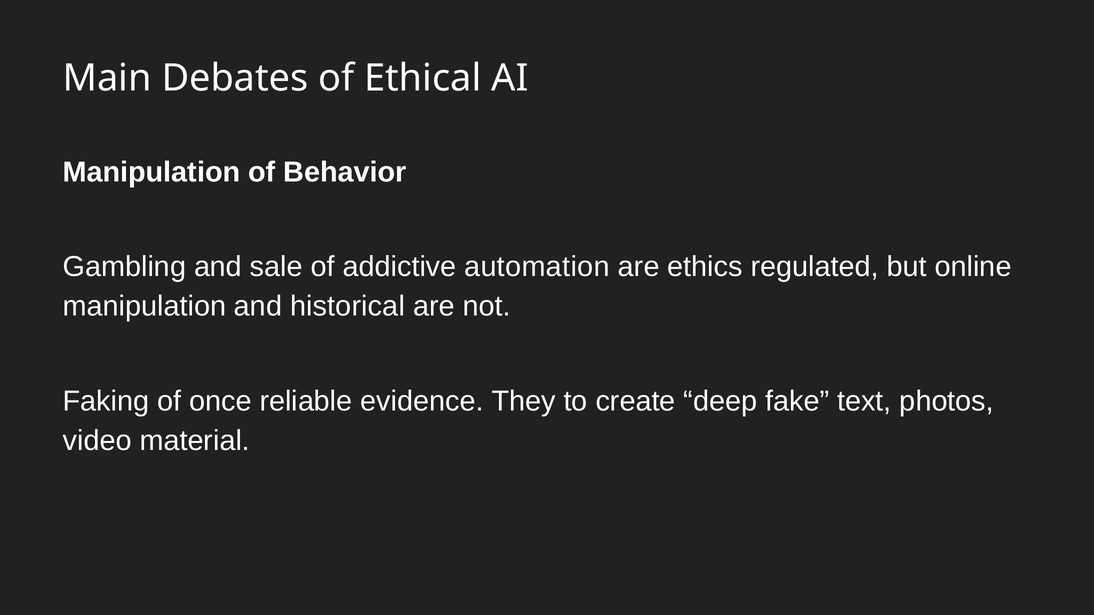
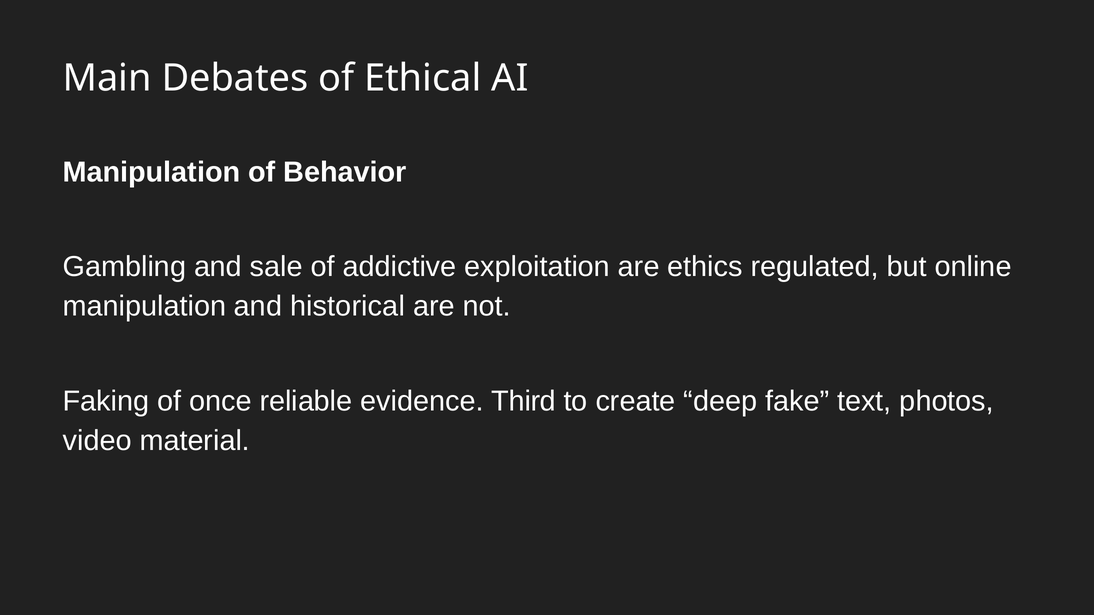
automation: automation -> exploitation (537, 267)
They: They -> Third (524, 401)
